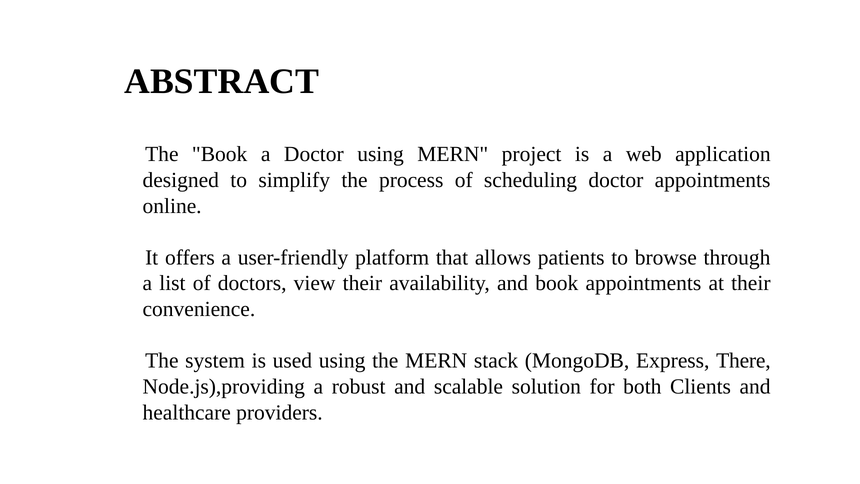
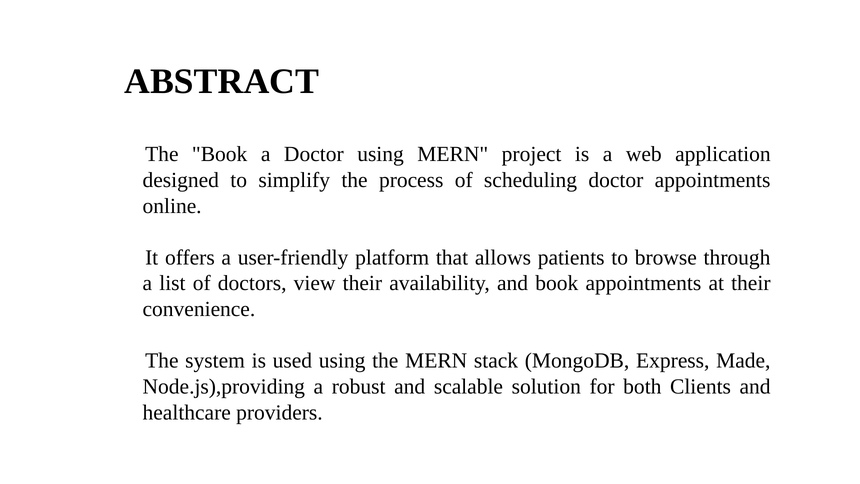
There: There -> Made (743, 361)
